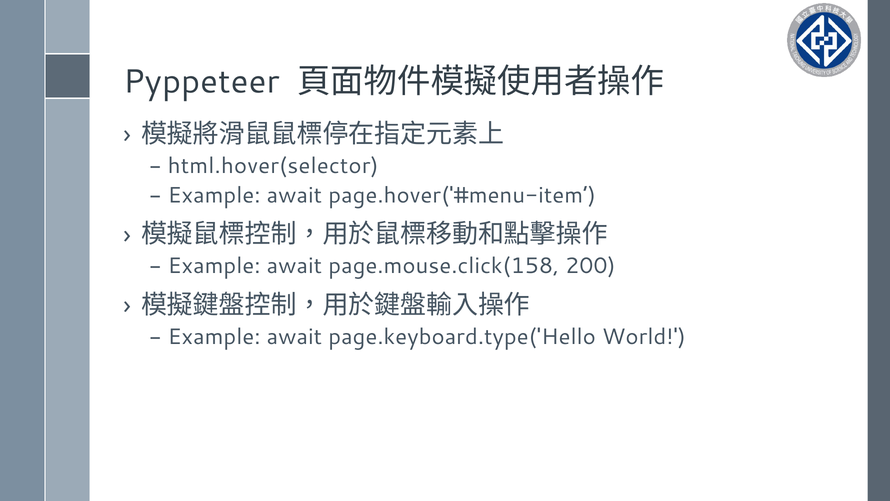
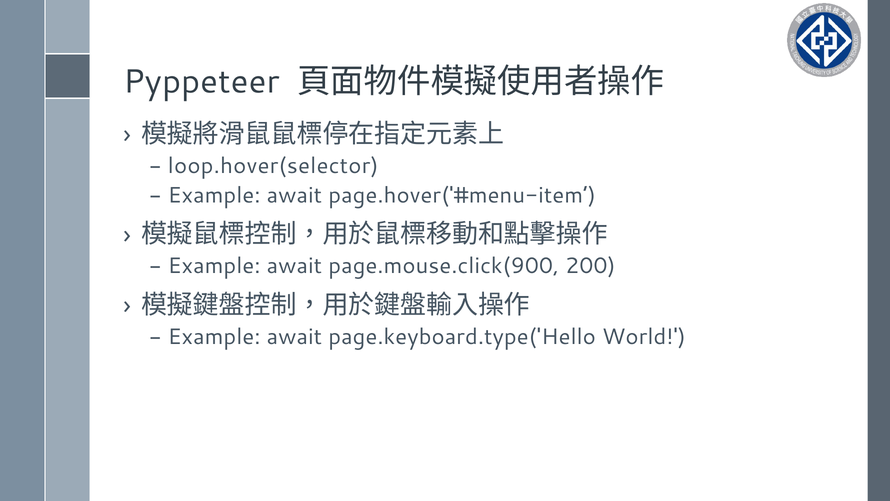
html.hover(selector: html.hover(selector -> loop.hover(selector (273, 166)
page.mouse.click(158: page.mouse.click(158 -> page.mouse.click(900 (444, 266)
